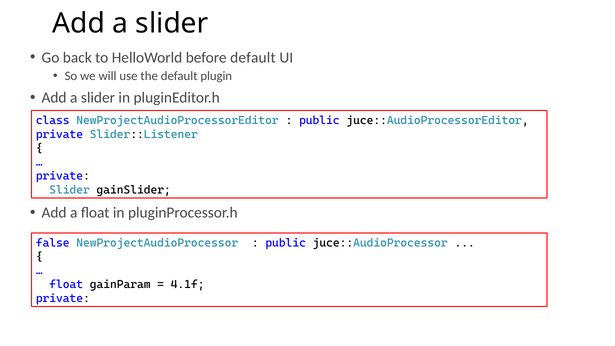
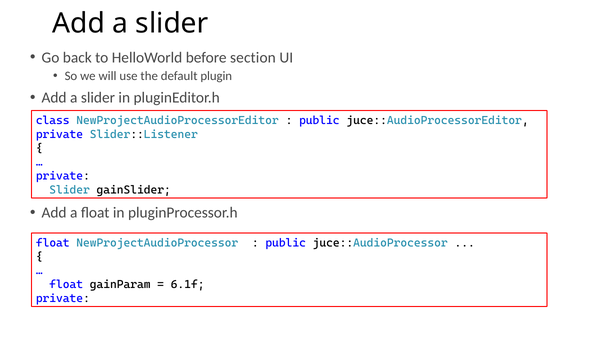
before default: default -> section (253, 58)
false: false -> float (53, 243)
4.1f: 4.1f -> 6.1f (188, 284)
